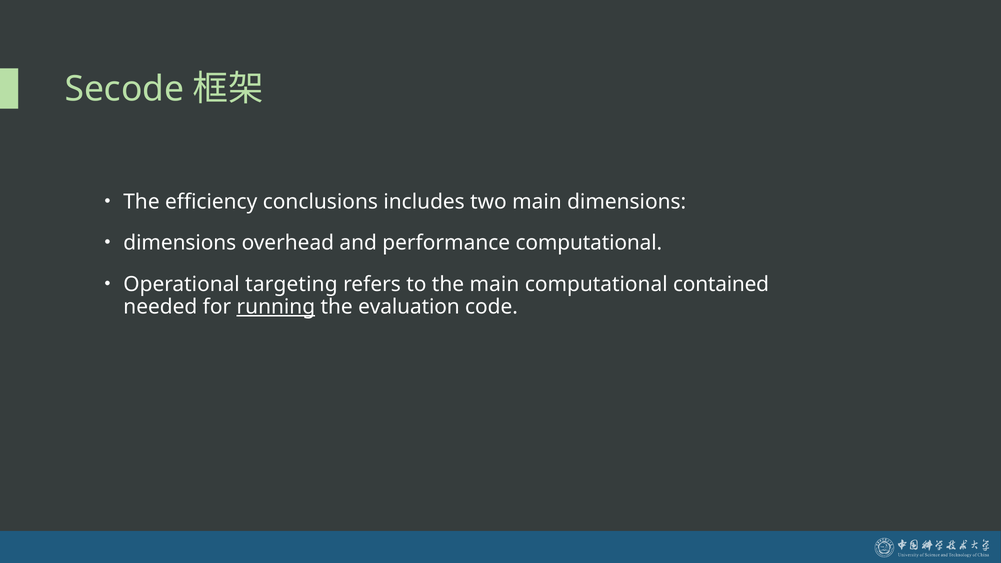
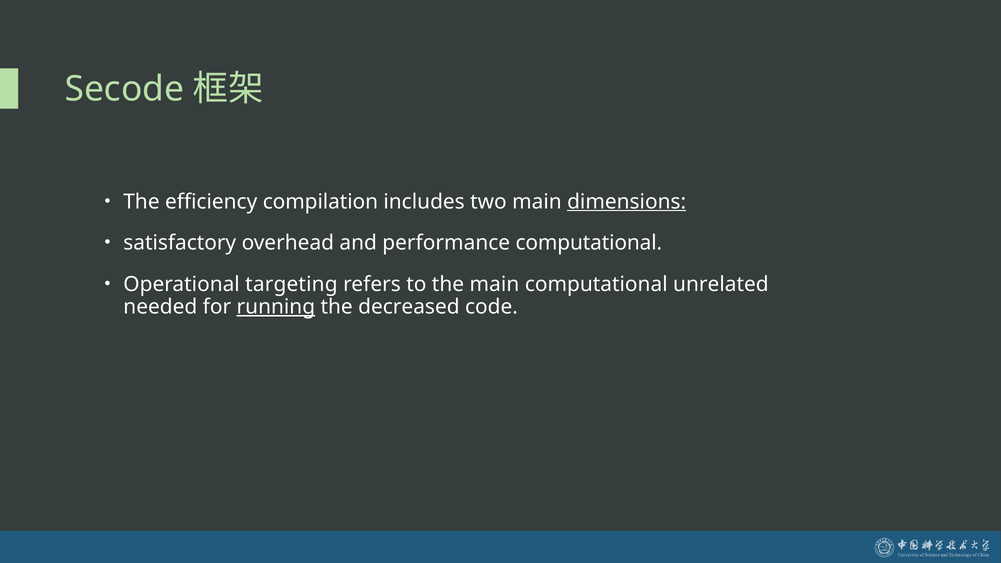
conclusions: conclusions -> compilation (320, 202)
dimensions underline: none -> present (627, 202)
dimensions: dimensions -> satisfactory (180, 243)
contained: contained -> unrelated (721, 284)
evaluation: evaluation -> decreased (409, 307)
